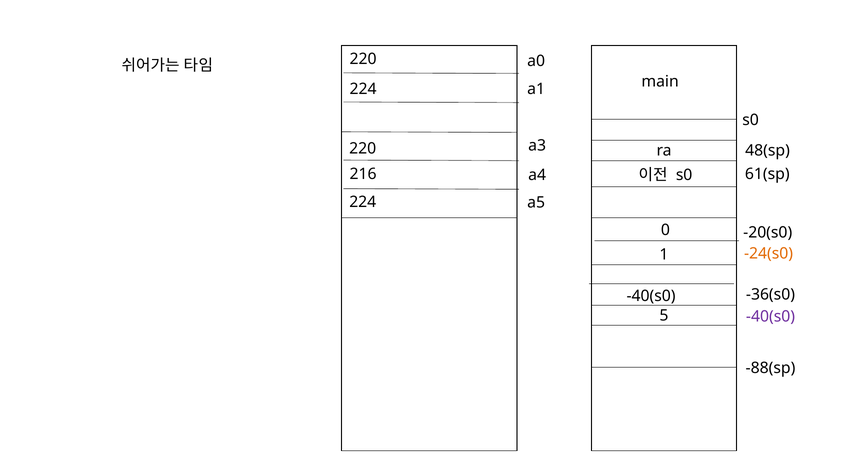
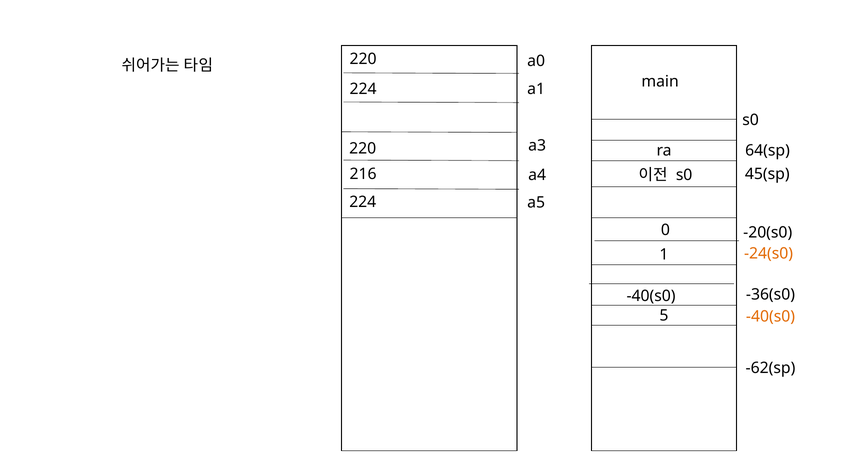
48(sp: 48(sp -> 64(sp (768, 150)
61(sp: 61(sp -> 45(sp (767, 174)
-40(s0 colour: purple -> orange (770, 317)
-88(sp: -88(sp -> -62(sp (770, 368)
